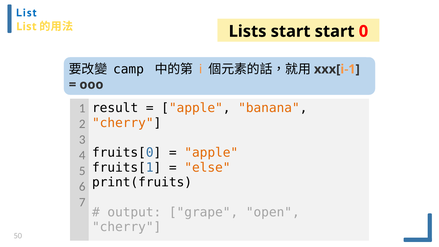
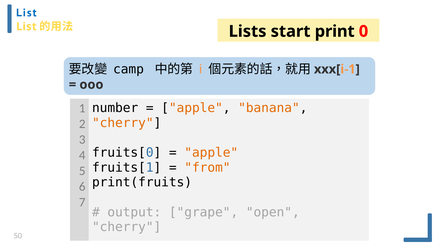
start start: start -> print (335, 31)
result: result -> number (115, 108)
else: else -> from (207, 168)
